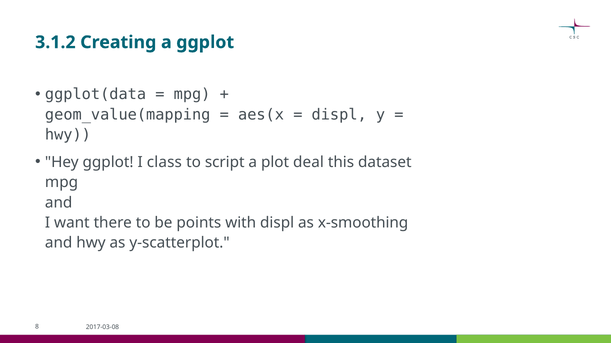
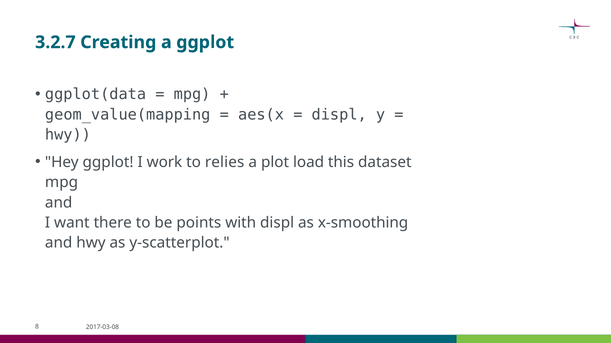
3.1.2: 3.1.2 -> 3.2.7 (55, 42)
class: class -> work (164, 163)
script: script -> relies (225, 163)
deal: deal -> load (309, 163)
